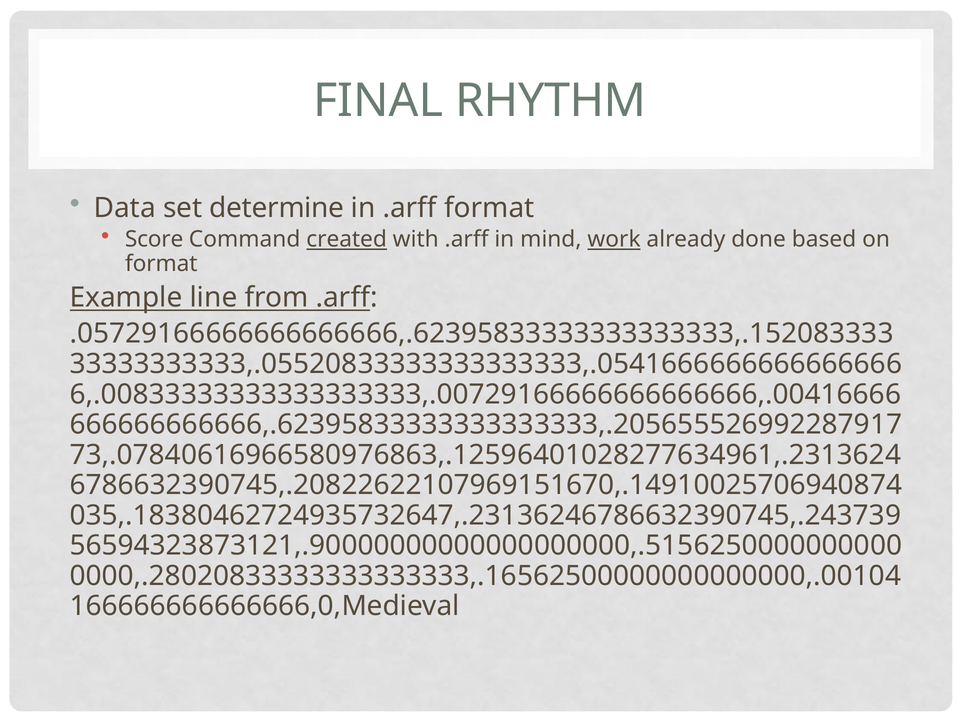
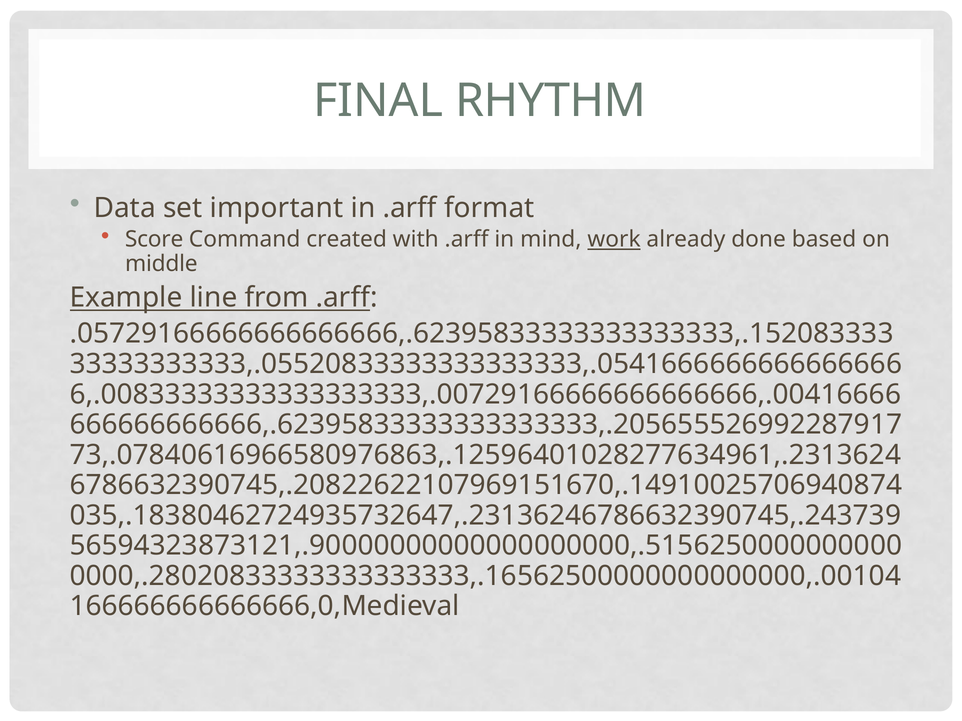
determine: determine -> important (277, 208)
created underline: present -> none (347, 239)
format: format -> middle (161, 264)
